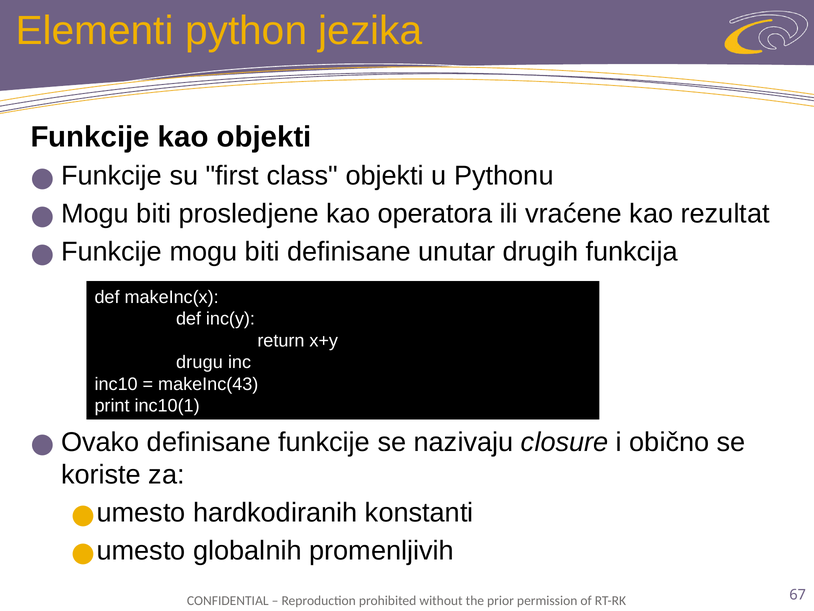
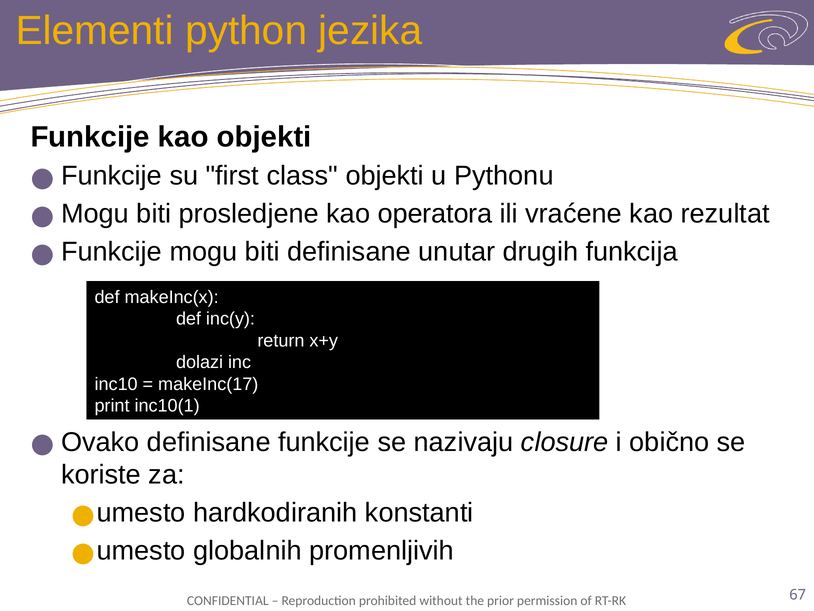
drugu: drugu -> dolazi (200, 362)
makeInc(43: makeInc(43 -> makeInc(17 (208, 384)
